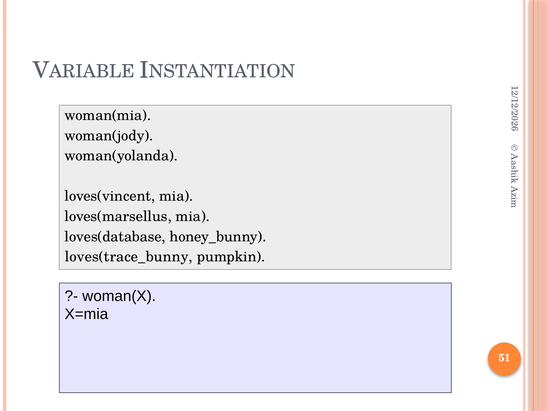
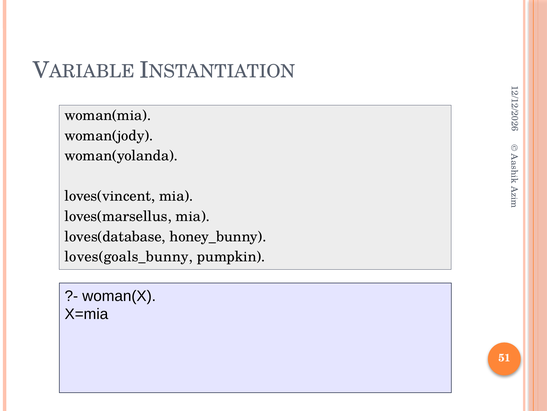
loves(trace_bunny: loves(trace_bunny -> loves(goals_bunny (129, 256)
